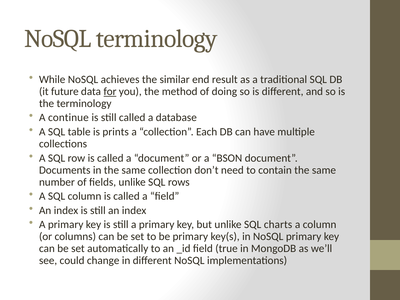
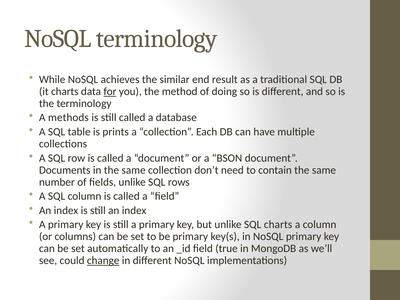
it future: future -> charts (65, 91)
continue: continue -> methods (68, 118)
change underline: none -> present (103, 261)
